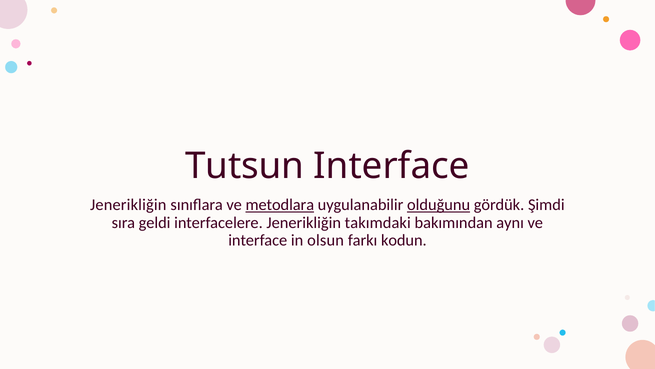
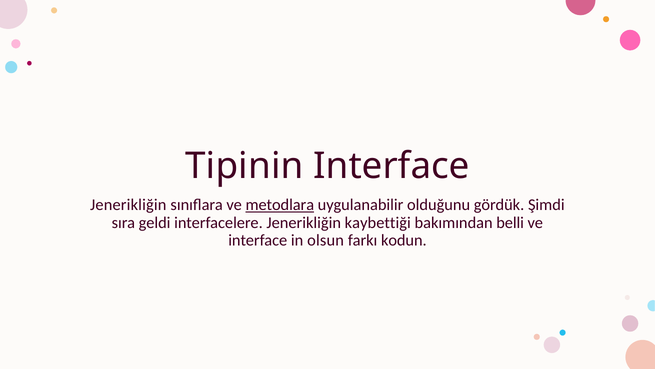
Tutsun: Tutsun -> Tipinin (244, 166)
olduğunu underline: present -> none (439, 205)
takımdaki: takımdaki -> kaybettiği (378, 222)
aynı: aynı -> belli (510, 222)
